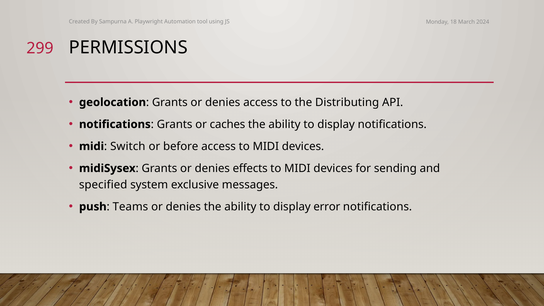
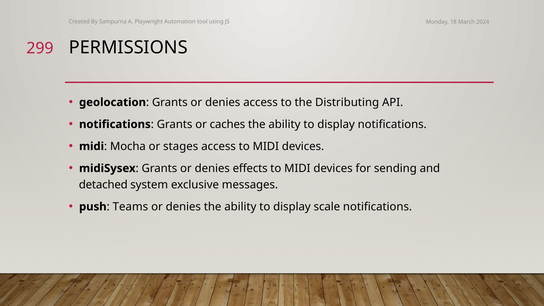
Switch: Switch -> Mocha (128, 146)
before: before -> stages (181, 146)
specified: specified -> detached (103, 185)
error: error -> scale (327, 207)
